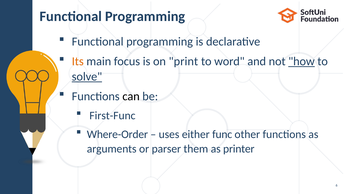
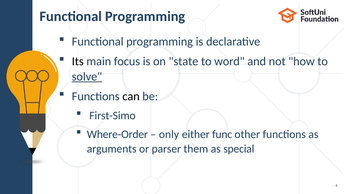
Its colour: orange -> black (78, 61)
print: print -> state (183, 61)
how underline: present -> none (302, 61)
First-Func: First-Func -> First-Simo (113, 115)
uses: uses -> only (169, 134)
printer: printer -> special (239, 148)
